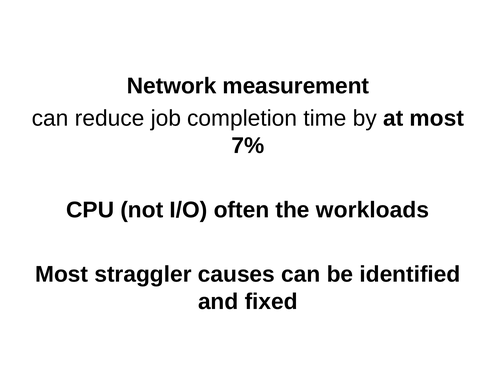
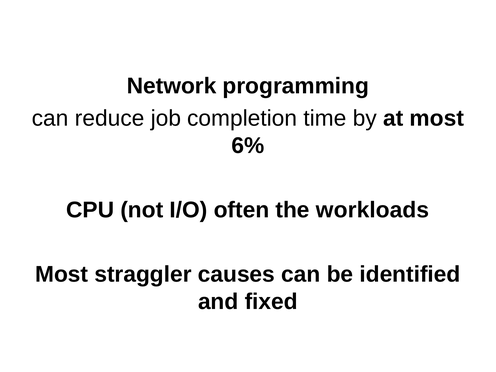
measurement: measurement -> programming (296, 86)
7%: 7% -> 6% (248, 146)
